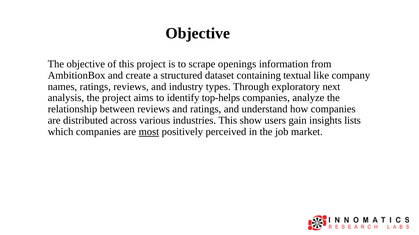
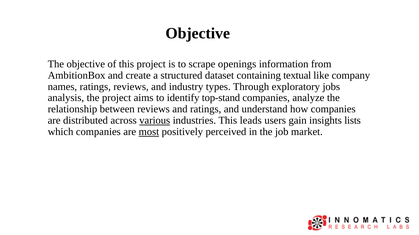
next: next -> jobs (331, 87)
top-helps: top-helps -> top-stand (221, 98)
various underline: none -> present (155, 121)
show: show -> leads (251, 121)
